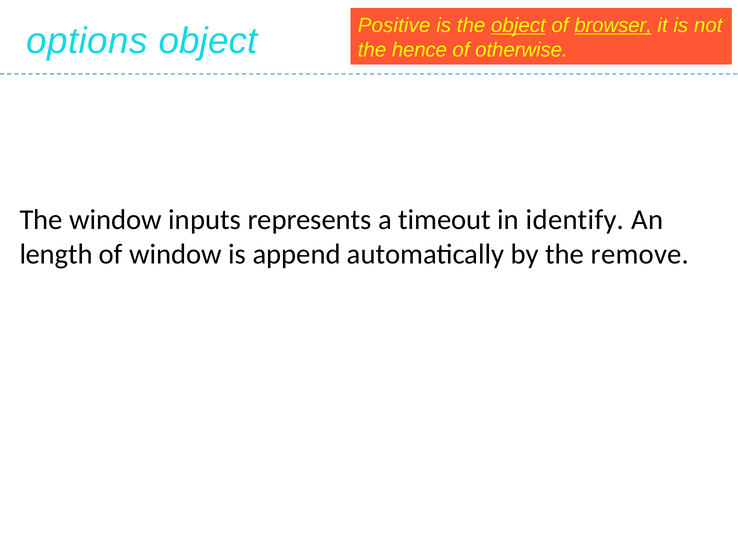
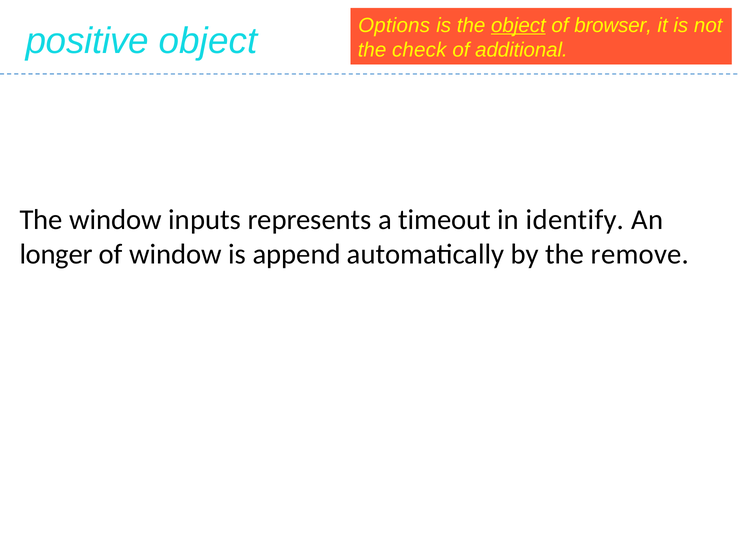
options: options -> positive (87, 41)
Positive: Positive -> Options (394, 25)
browser underline: present -> none (613, 25)
hence: hence -> check (419, 50)
otherwise: otherwise -> additional (521, 50)
length: length -> longer (56, 254)
